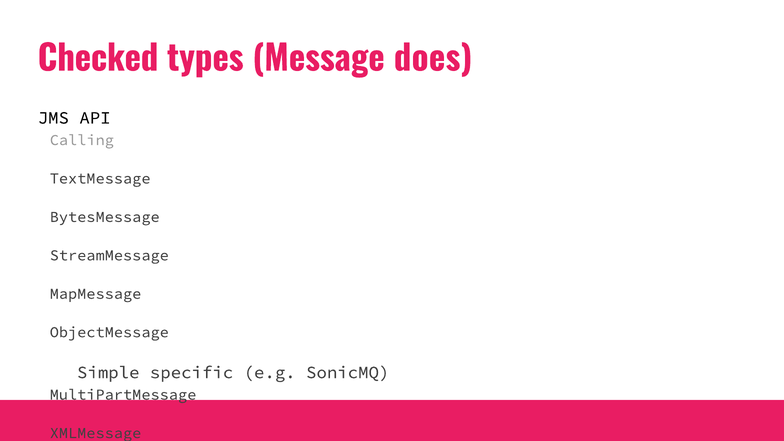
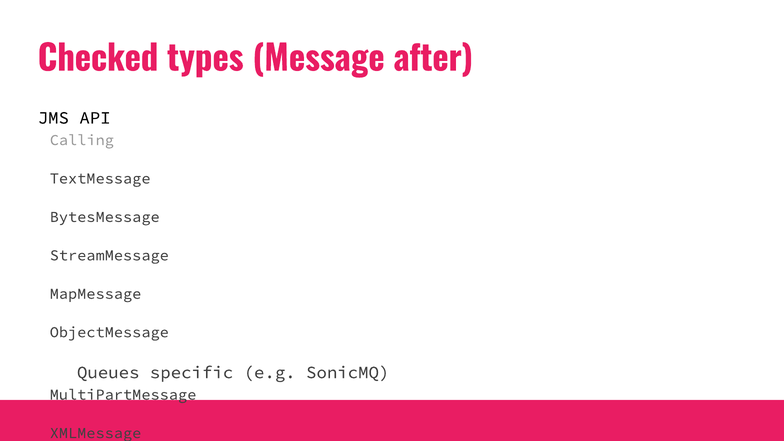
does: does -> after (433, 59)
Simple: Simple -> Queues (108, 372)
